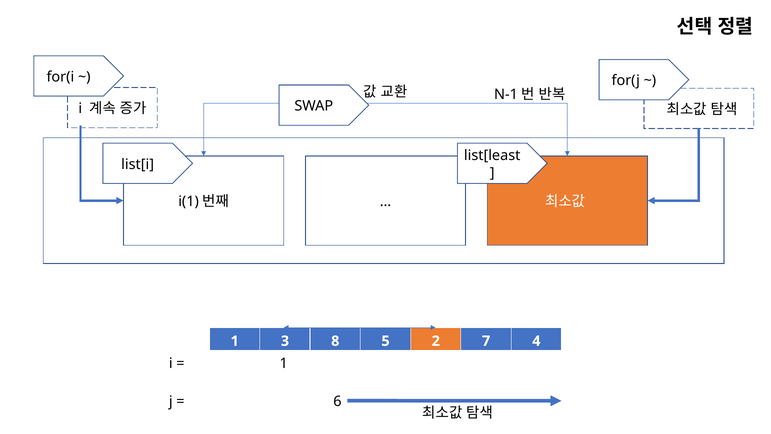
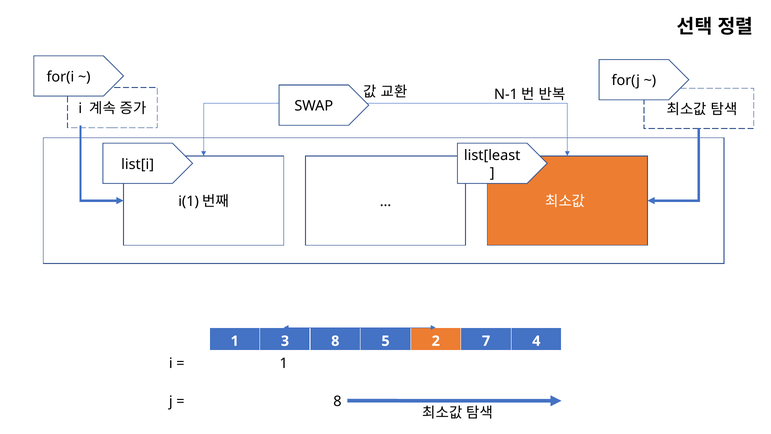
6: 6 -> 8 (337, 401)
